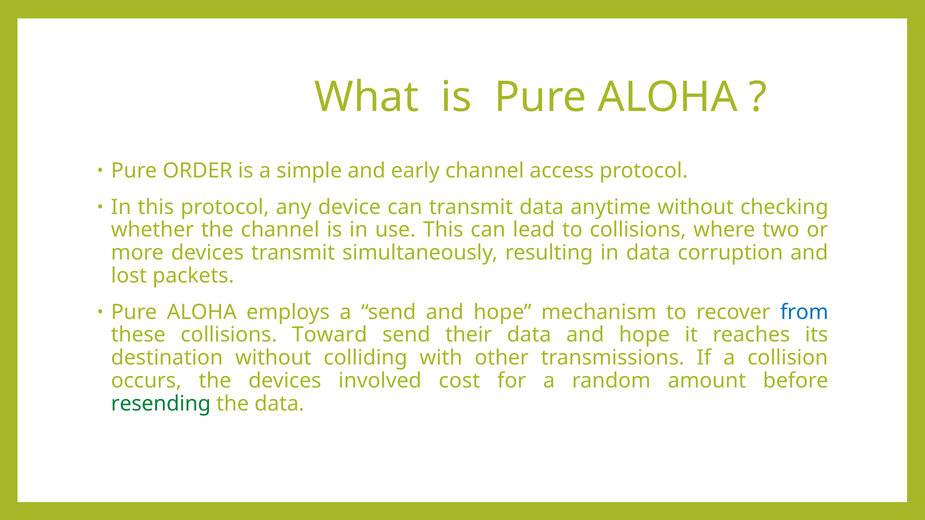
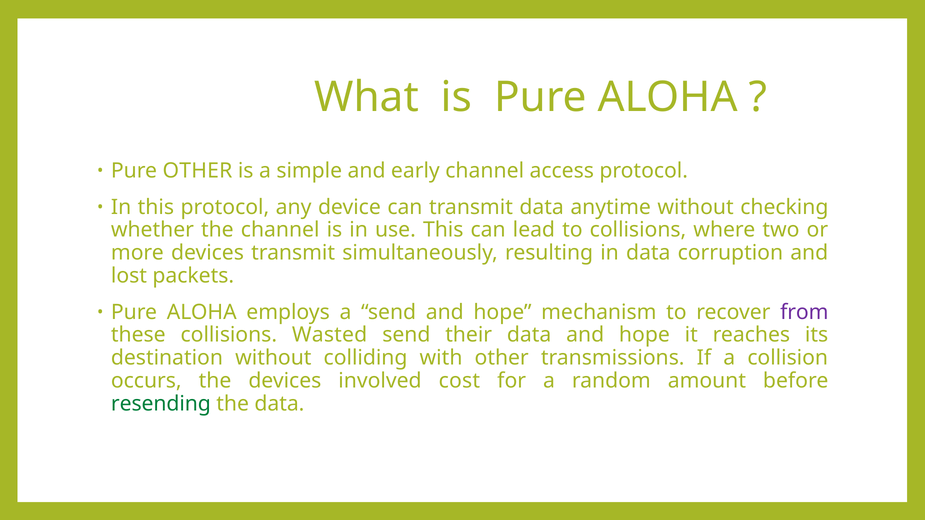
Pure ORDER: ORDER -> OTHER (197, 171)
from colour: blue -> purple (804, 312)
Toward: Toward -> Wasted (330, 335)
